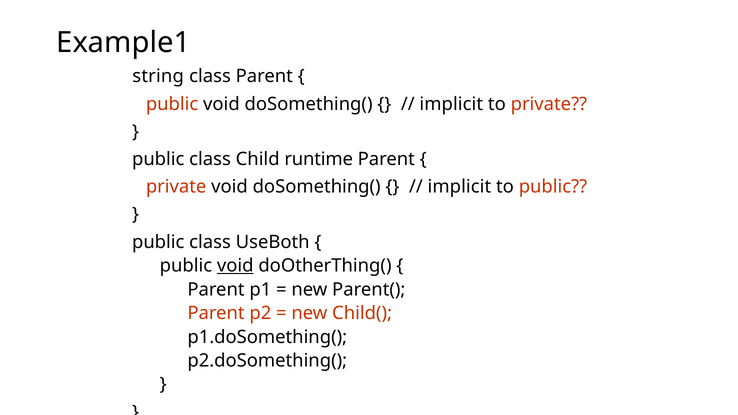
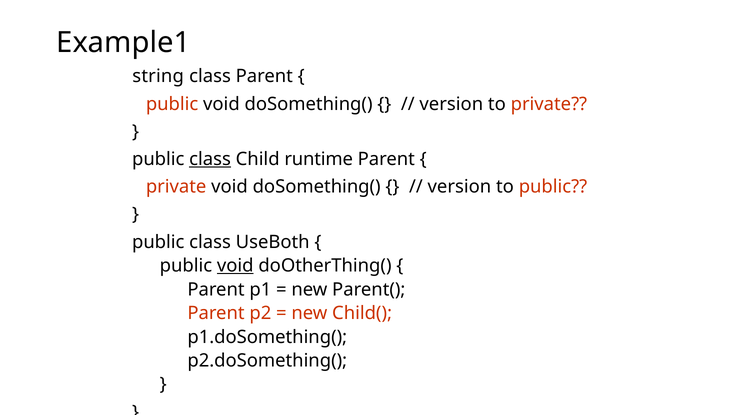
implicit: implicit -> version (451, 104)
class underline: none -> present (210, 159)
implicit: implicit -> version (459, 187)
